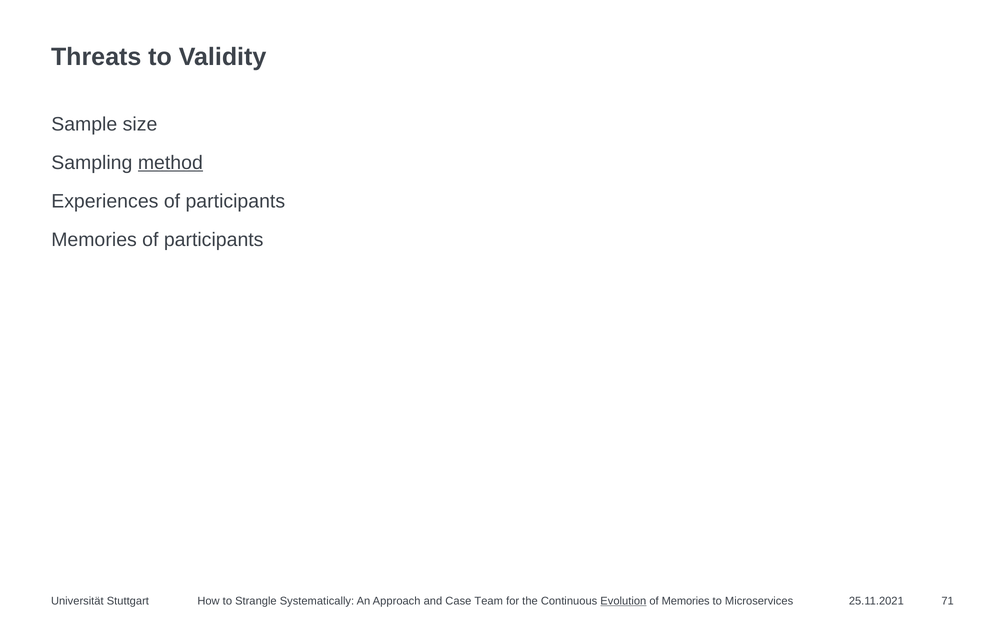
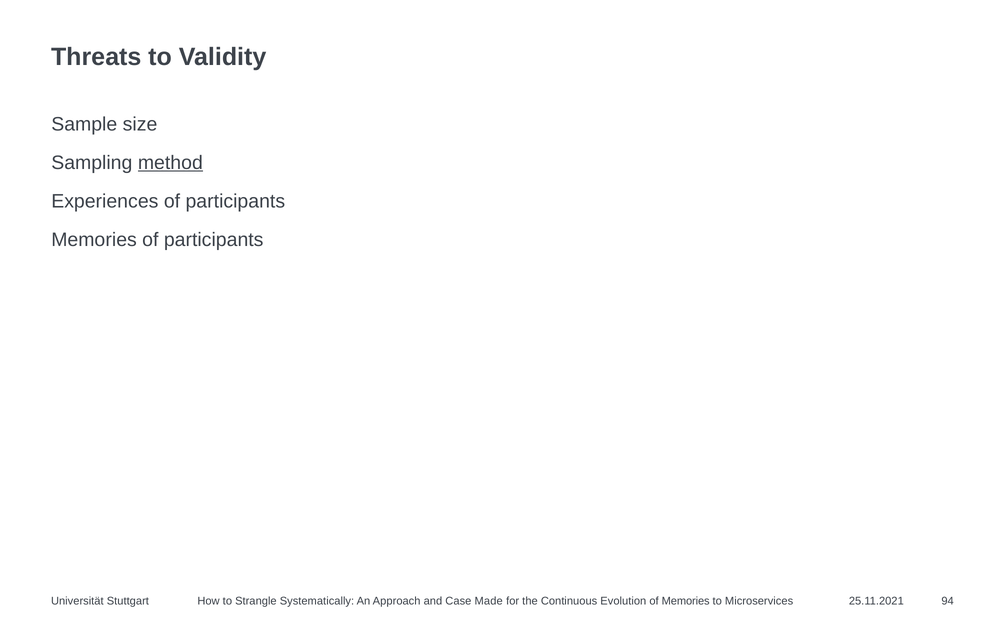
Team: Team -> Made (489, 601)
Evolution underline: present -> none (623, 601)
71: 71 -> 94 (948, 601)
